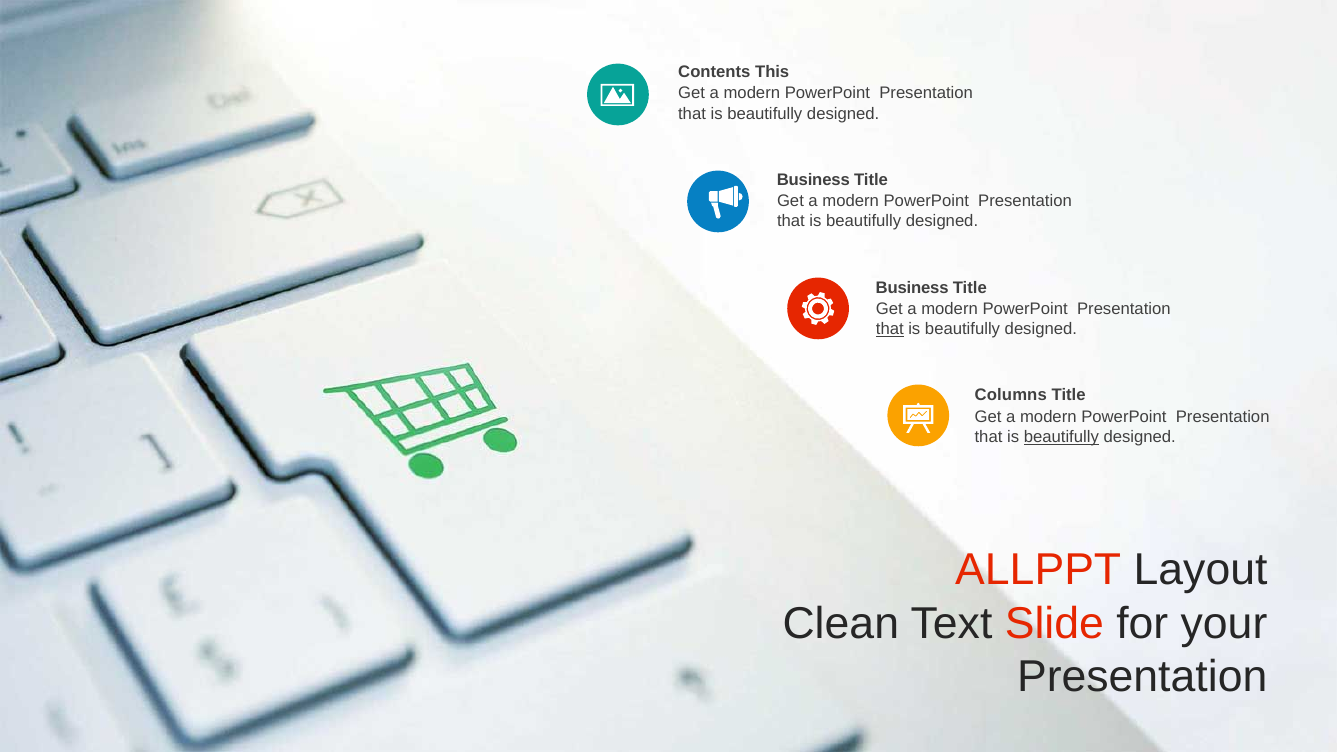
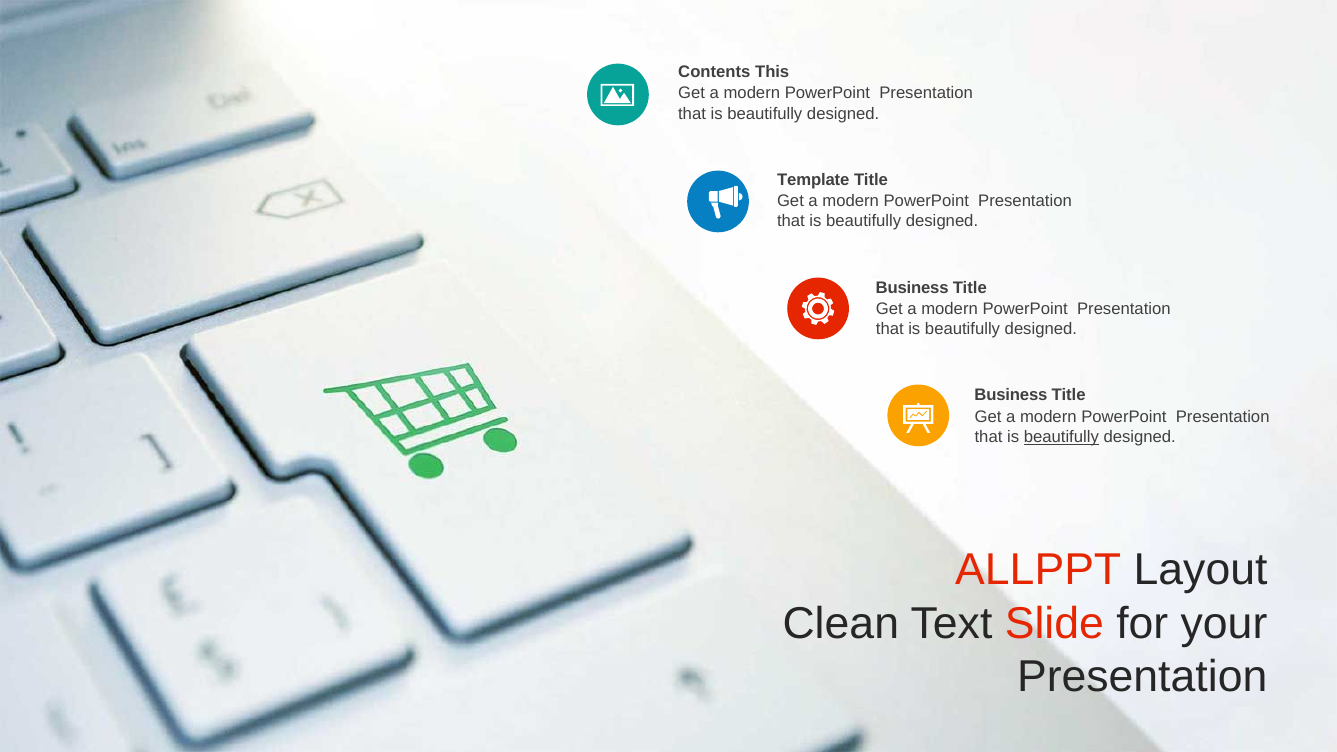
Business: Business -> Template (813, 180)
that underline: present -> none (890, 329)
Columns: Columns -> Business (1011, 396)
